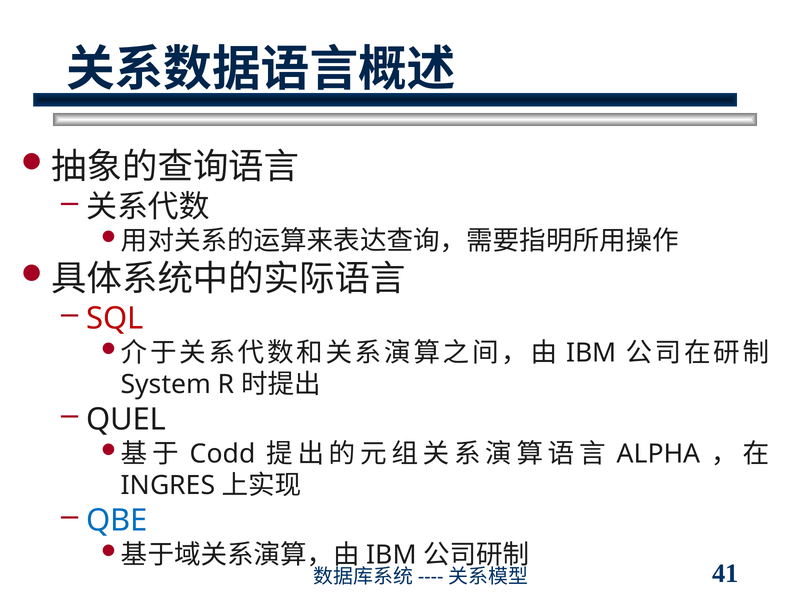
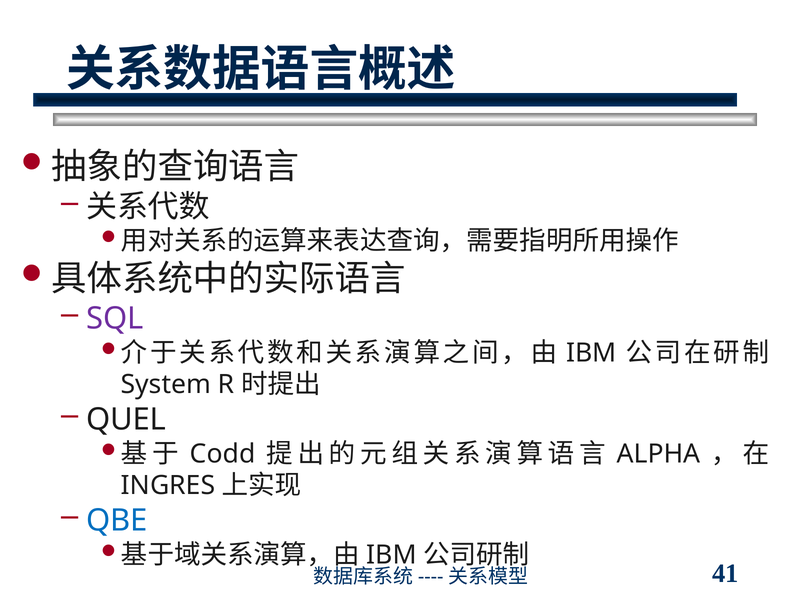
SQL colour: red -> purple (115, 318)
